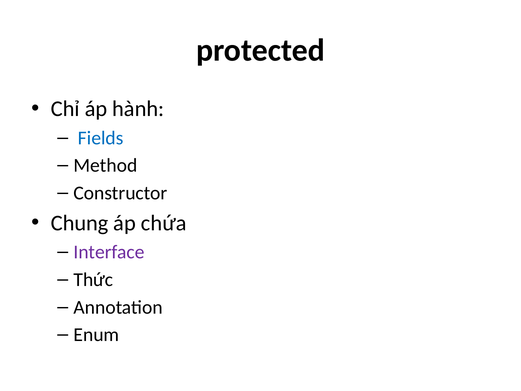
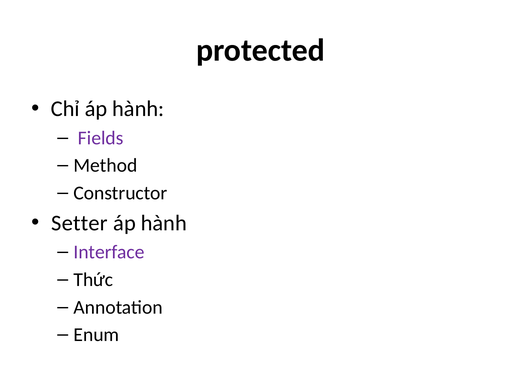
Fields colour: blue -> purple (101, 138)
Chung: Chung -> Setter (79, 223)
chứa: chứa -> hành (164, 223)
